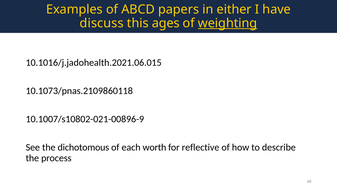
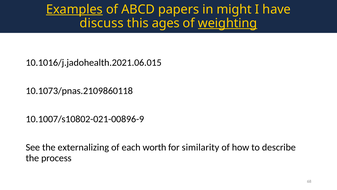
Examples underline: none -> present (74, 10)
either: either -> might (234, 10)
dichotomous: dichotomous -> externalizing (83, 147)
reflective: reflective -> similarity (201, 147)
